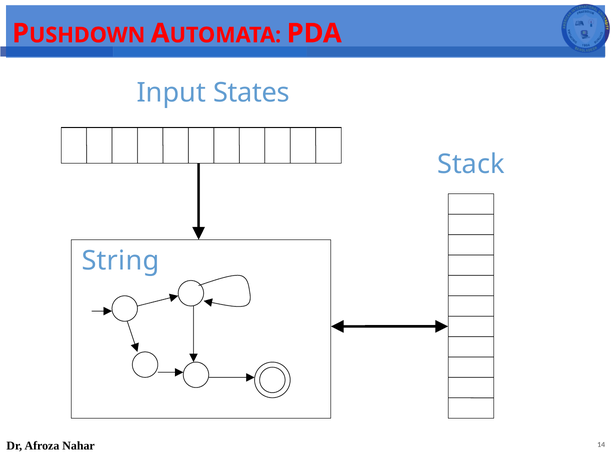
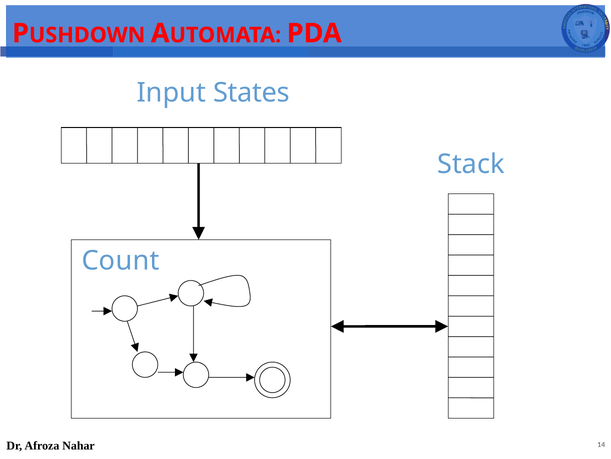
String: String -> Count (121, 261)
